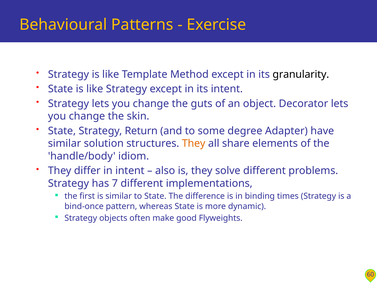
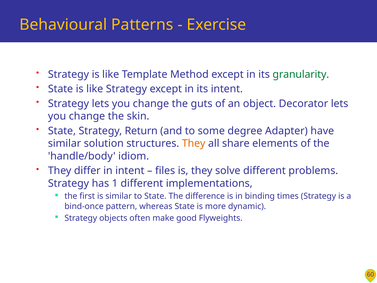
granularity colour: black -> green (301, 74)
also: also -> files (165, 171)
7: 7 -> 1 (115, 183)
